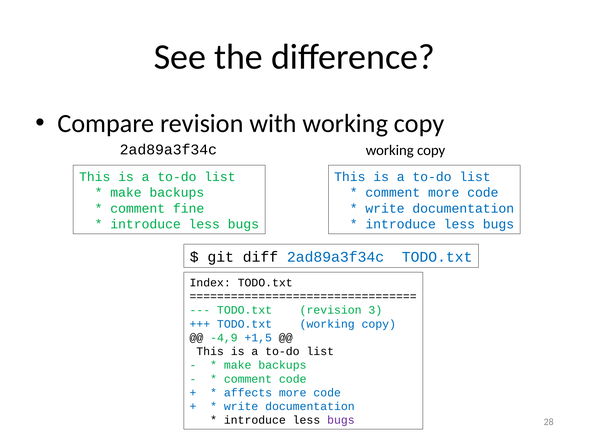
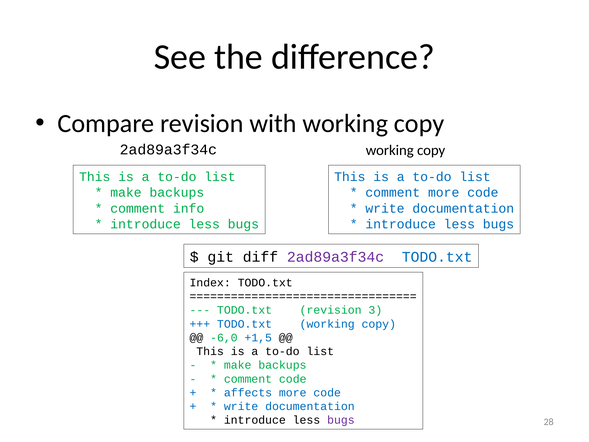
fine: fine -> info (189, 208)
2ad89a3f34c colour: blue -> purple (336, 257)
-4,9: -4,9 -> -6,0 (224, 337)
